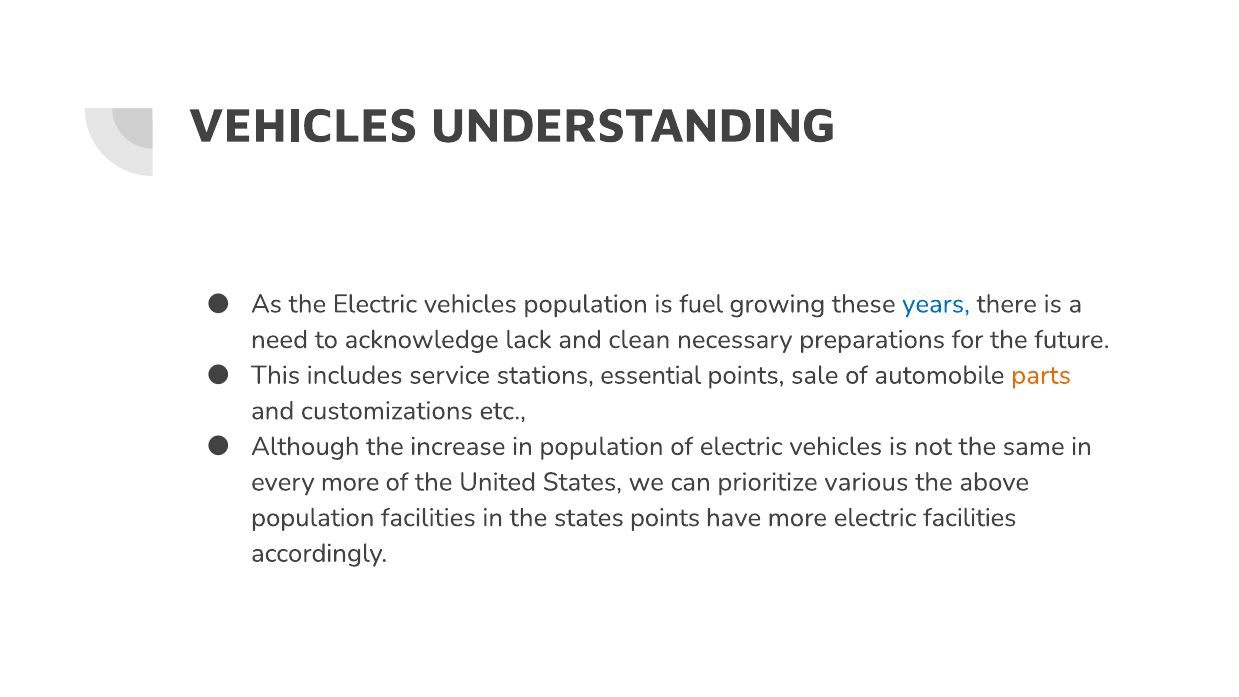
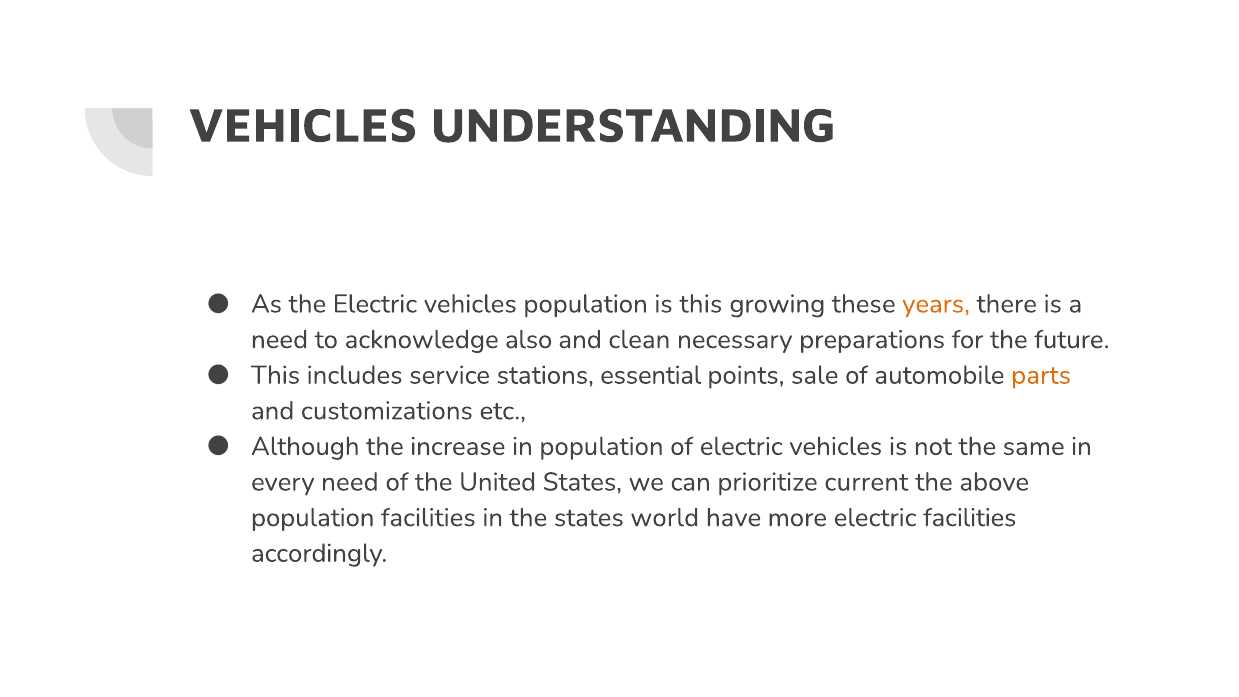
is fuel: fuel -> this (701, 304)
years colour: blue -> orange (936, 304)
lack: lack -> also (529, 340)
every more: more -> need (350, 482)
various: various -> current (866, 482)
states points: points -> world (665, 518)
